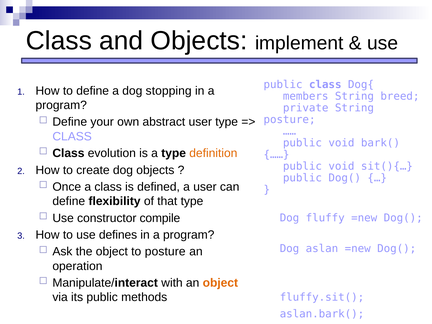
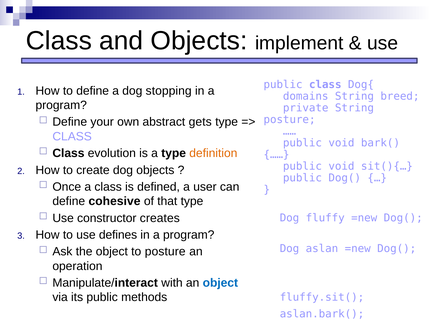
members: members -> domains (306, 96)
abstract user: user -> gets (200, 122)
flexibility: flexibility -> cohesive (114, 201)
compile: compile -> creates (160, 218)
object colour: orange -> blue (220, 283)
